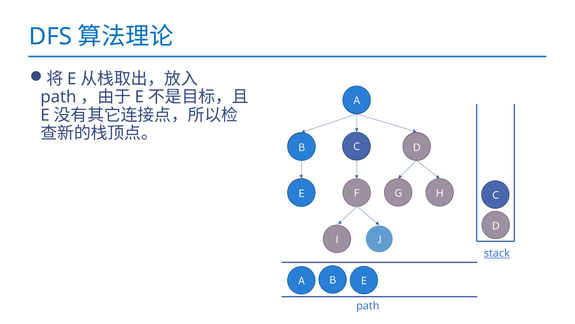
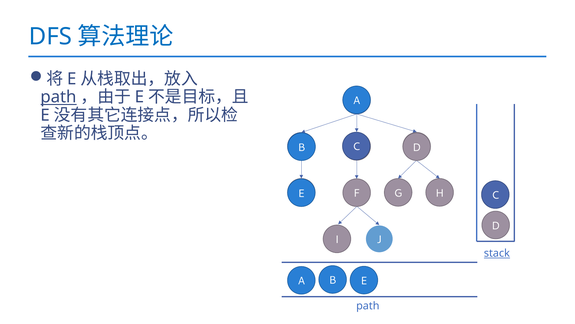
path underline: none -> present (59, 97)
